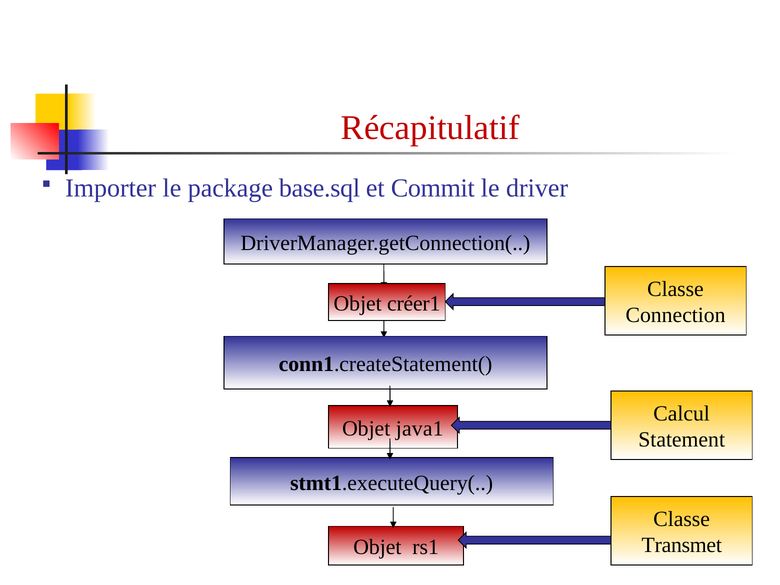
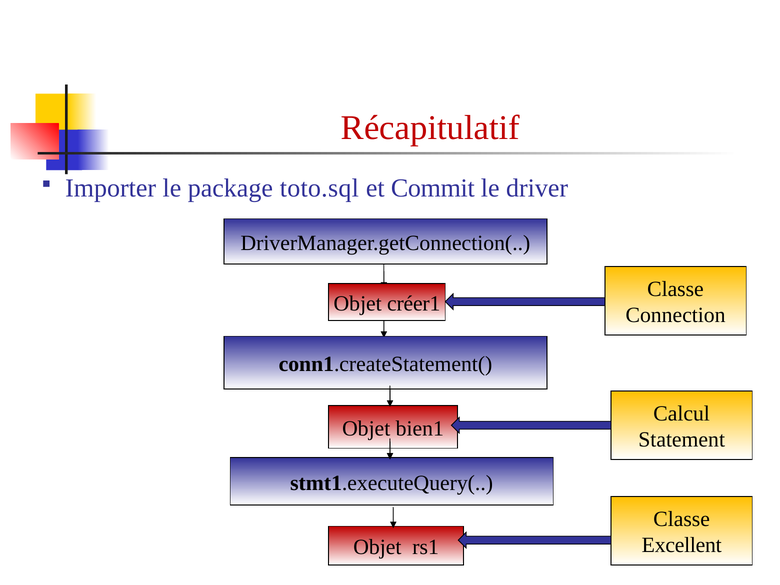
base.sql: base.sql -> toto.sql (319, 188)
java1: java1 -> bien1 (420, 428)
Transmet: Transmet -> Excellent (682, 545)
